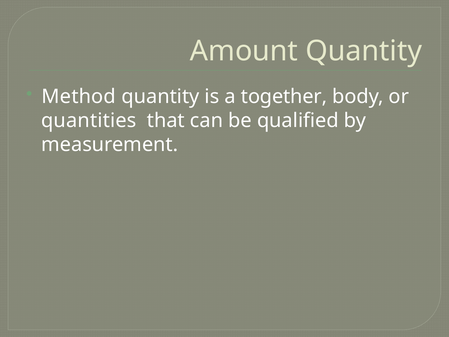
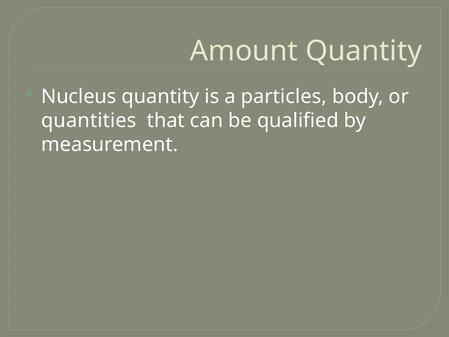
Method: Method -> Nucleus (79, 96)
together: together -> particles (284, 96)
